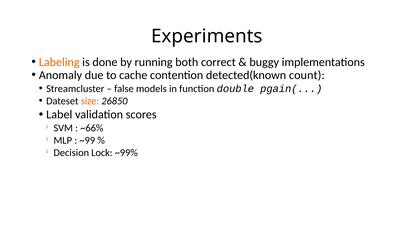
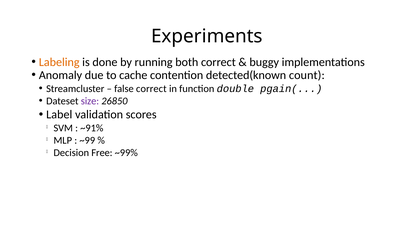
false models: models -> correct (151, 89)
size colour: orange -> purple (90, 101)
~66%: ~66% -> ~91% (92, 128)
Lock: Lock -> Free (102, 153)
